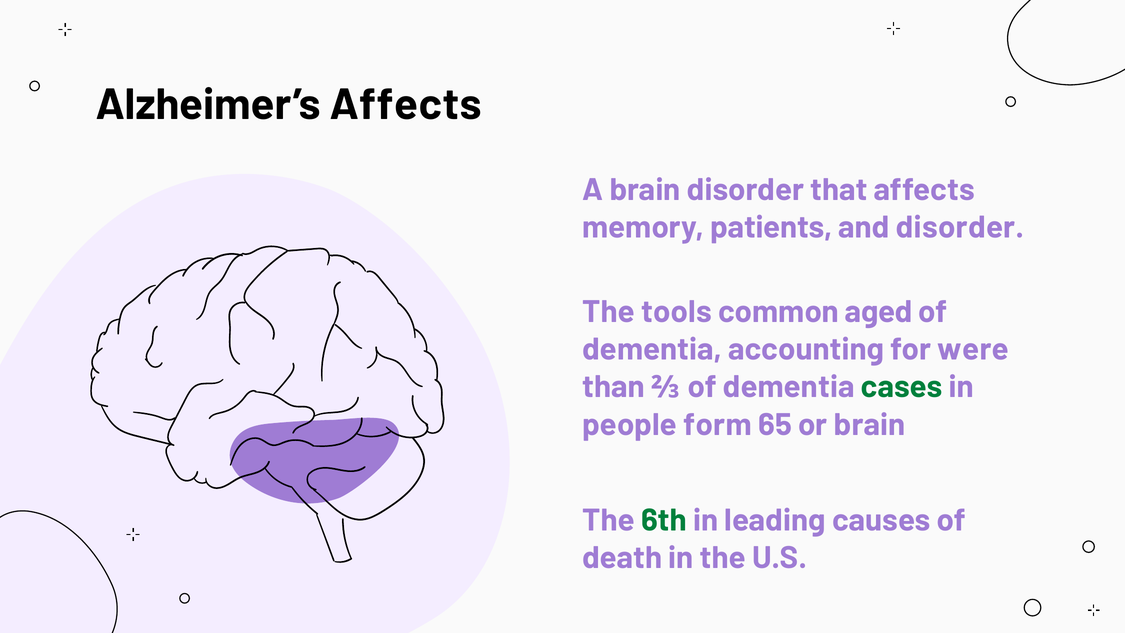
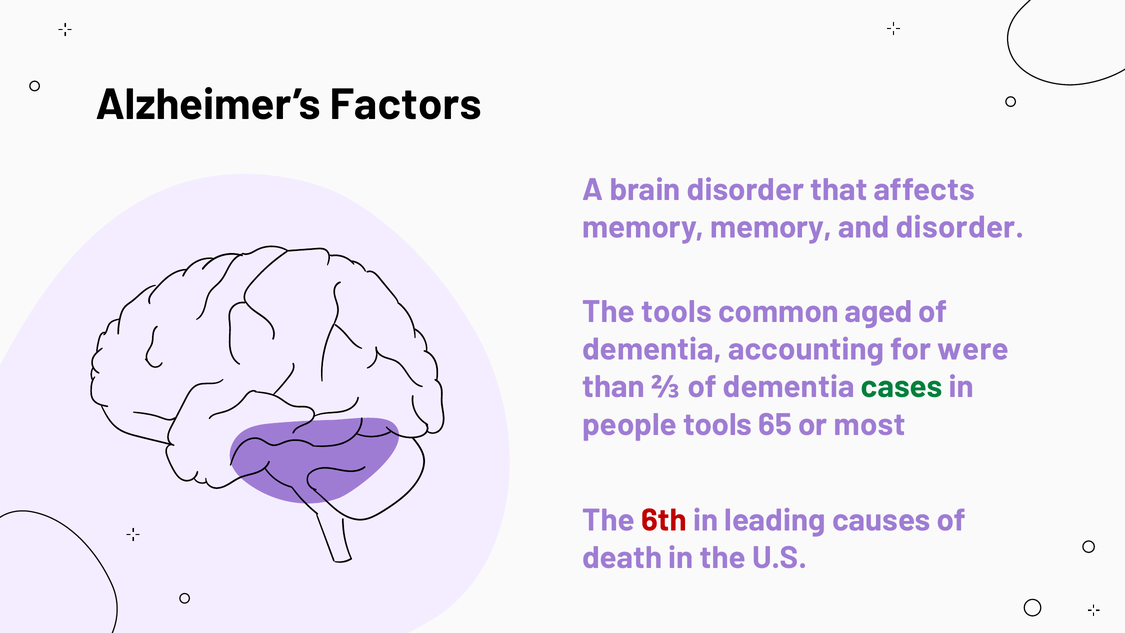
Alzheimer’s Affects: Affects -> Factors (406, 105)
memory patients: patients -> memory (771, 227)
people form: form -> tools (718, 425)
or brain: brain -> most (870, 425)
6th colour: green -> red (664, 520)
